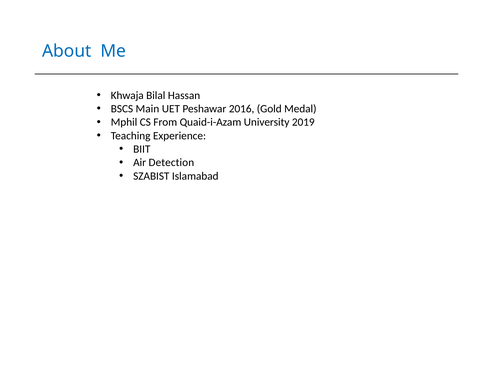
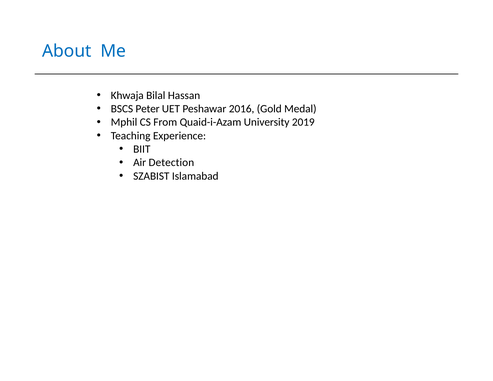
Main: Main -> Peter (148, 109)
